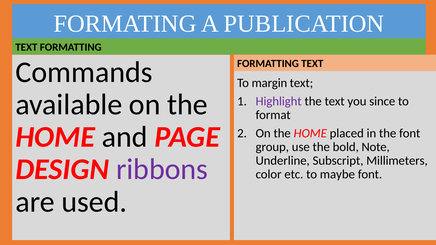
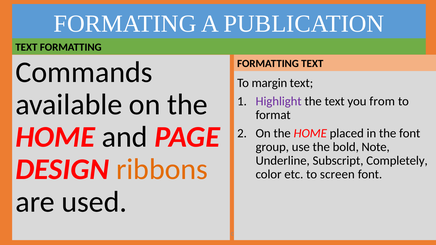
since: since -> from (382, 101)
Millimeters: Millimeters -> Completely (397, 161)
ribbons colour: purple -> orange (162, 170)
maybe: maybe -> screen (337, 175)
